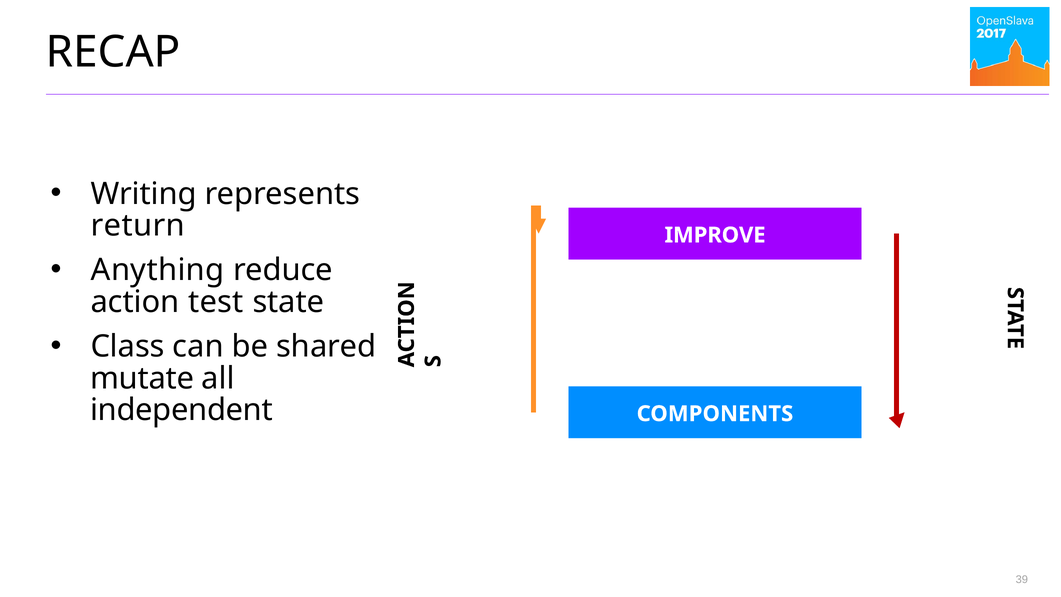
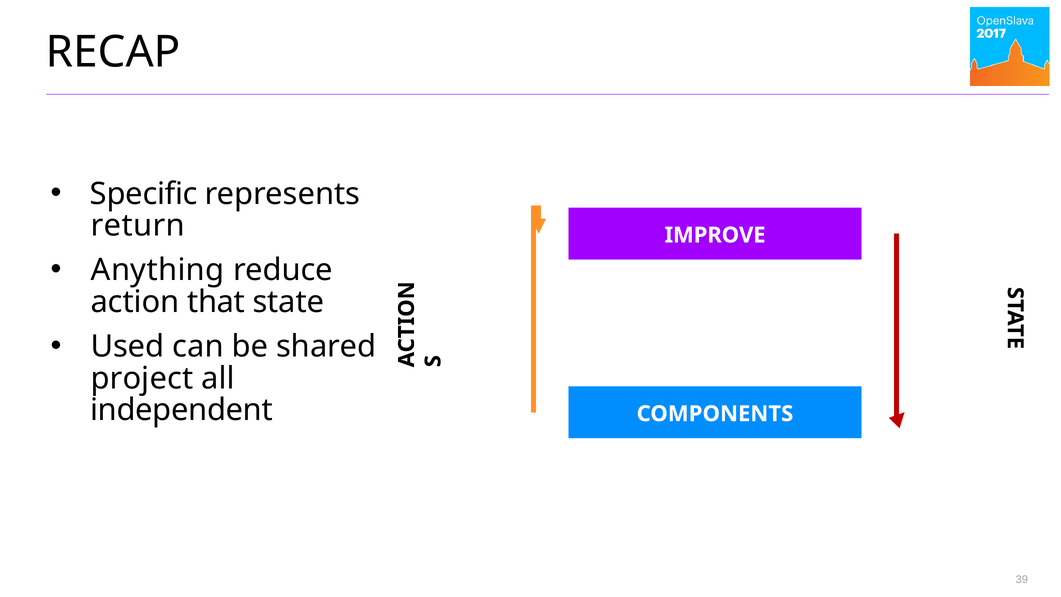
Writing: Writing -> Specific (144, 194)
test: test -> that (216, 302)
Class: Class -> Used (127, 347)
mutate: mutate -> project (142, 378)
